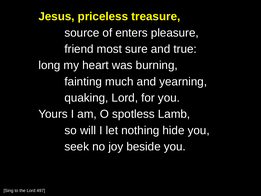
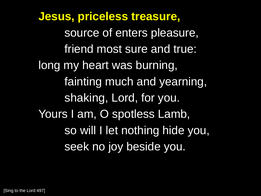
quaking: quaking -> shaking (86, 98)
